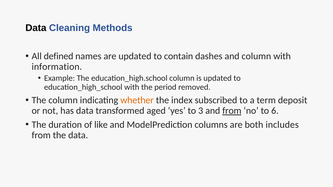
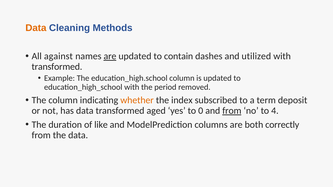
Data colour: black -> orange (36, 28)
defined: defined -> against (58, 56)
are underline: none -> present (110, 56)
and column: column -> utilized (256, 56)
information: information -> transformed (57, 67)
3: 3 -> 0 (201, 111)
6: 6 -> 4 (275, 111)
includes: includes -> correctly (282, 125)
